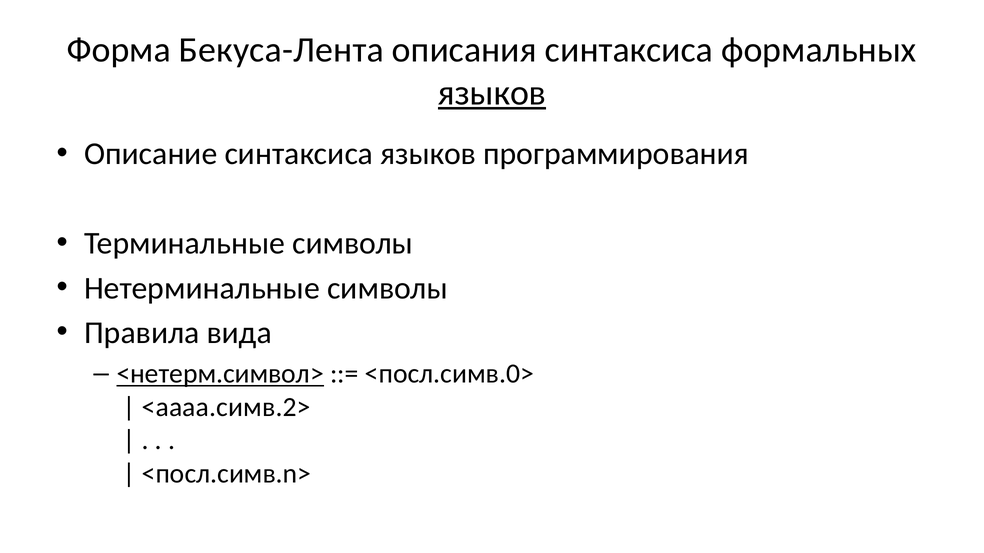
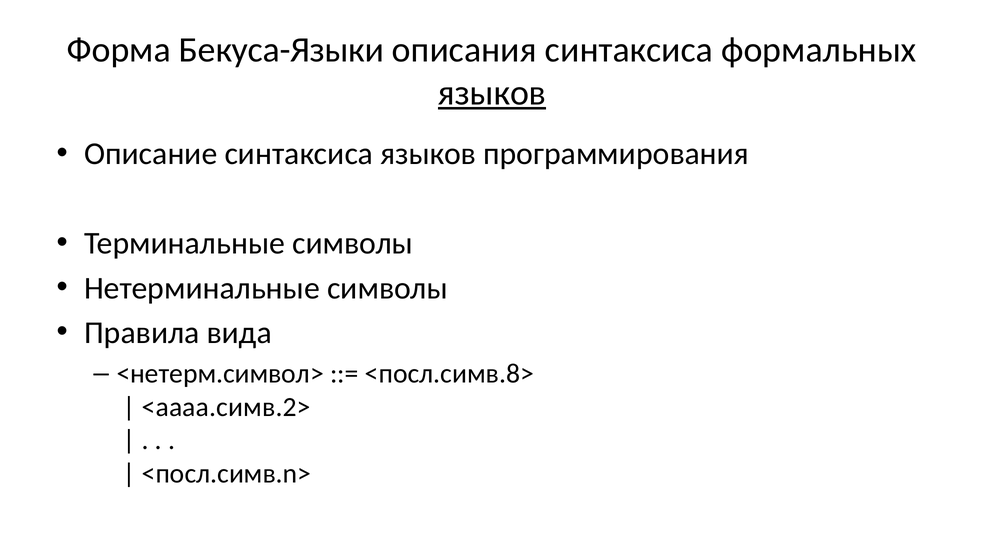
Бекуса-Лента: Бекуса-Лента -> Бекуса-Языки (282, 50)
<нетерм.символ> underline: present -> none (220, 374)
<посл.симв.0>: <посл.симв.0> -> <посл.симв.8> (449, 374)
